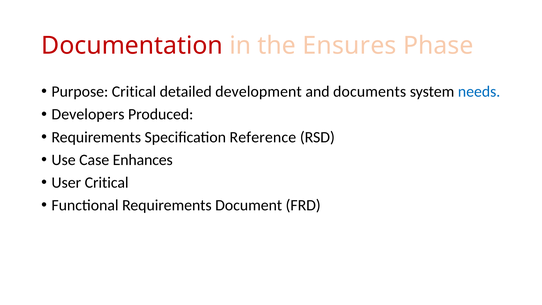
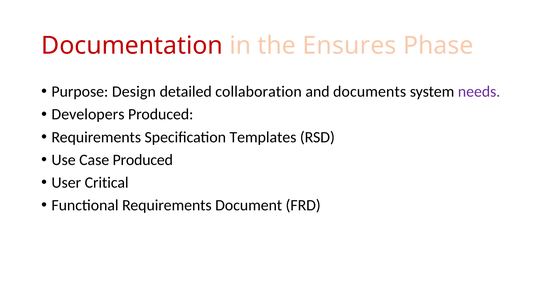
Purpose Critical: Critical -> Design (134, 92)
development: development -> collaboration (259, 92)
needs colour: blue -> purple (479, 92)
Reference: Reference -> Templates (263, 137)
Case Enhances: Enhances -> Produced (143, 160)
